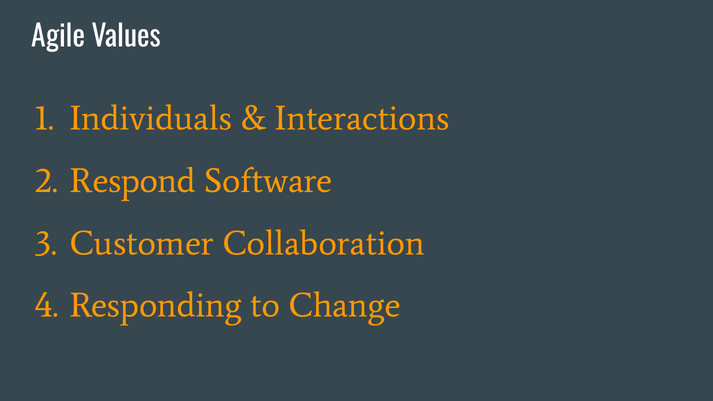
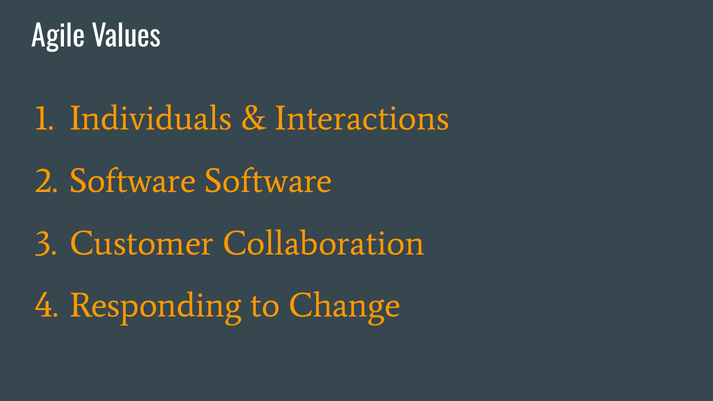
Respond: Respond -> Software (133, 181)
